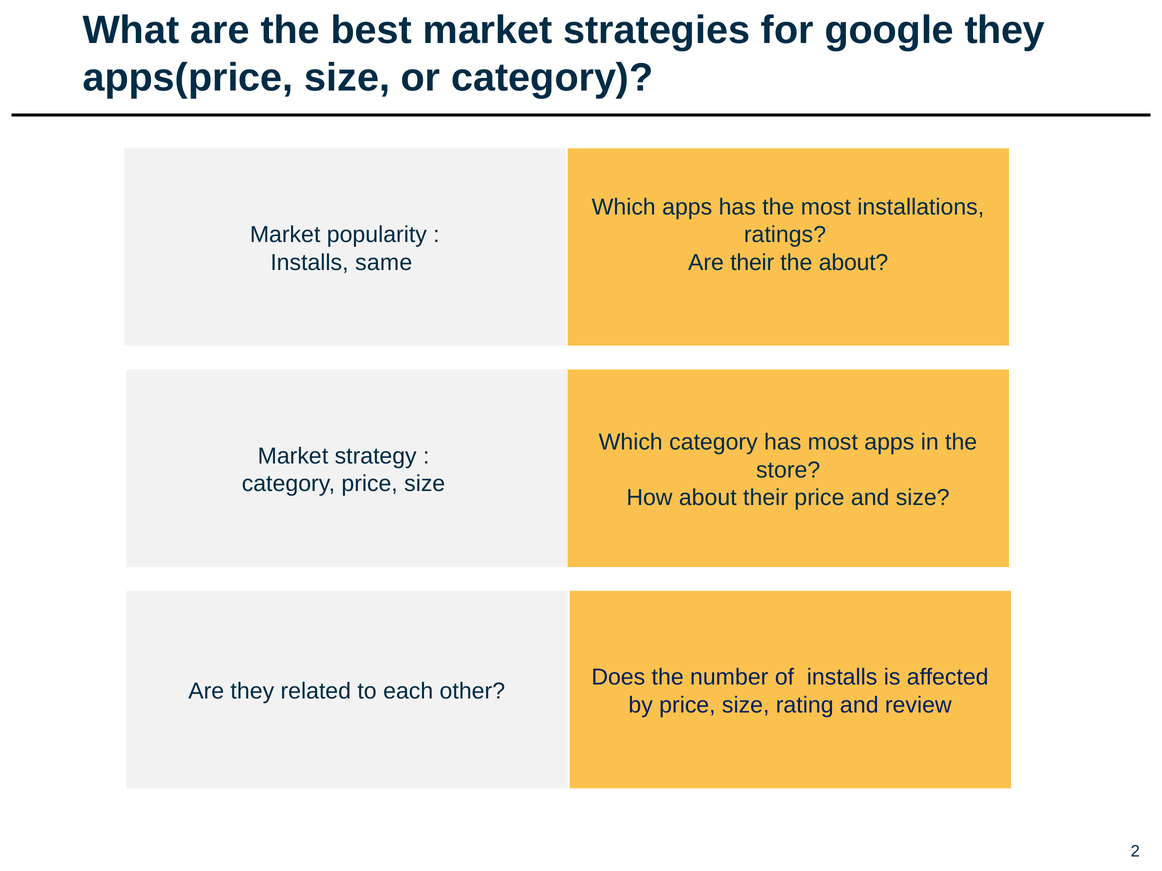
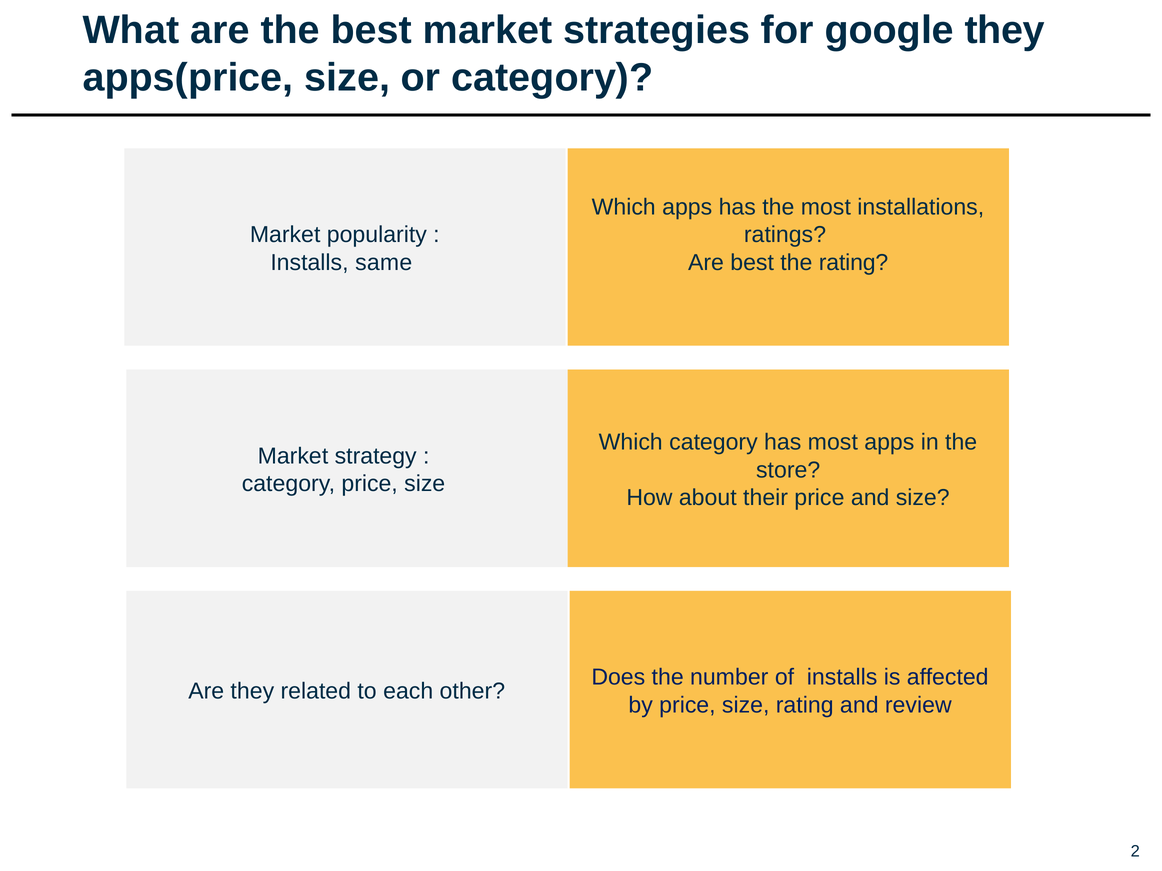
Are their: their -> best (752, 263)
the about: about -> rating (854, 263)
